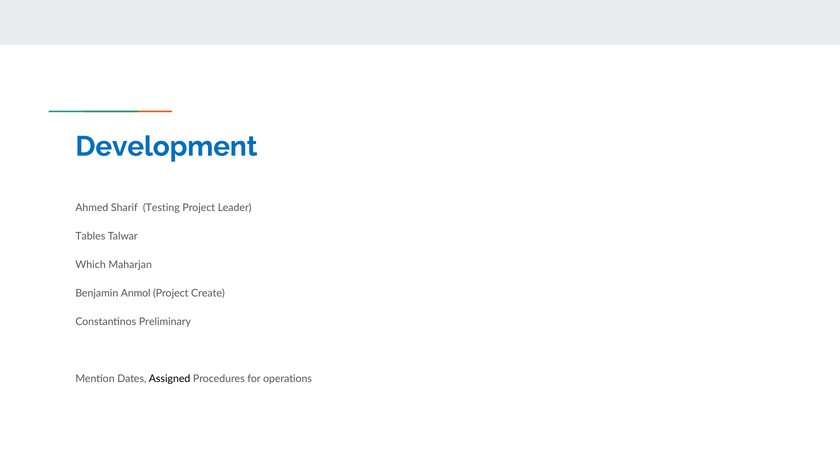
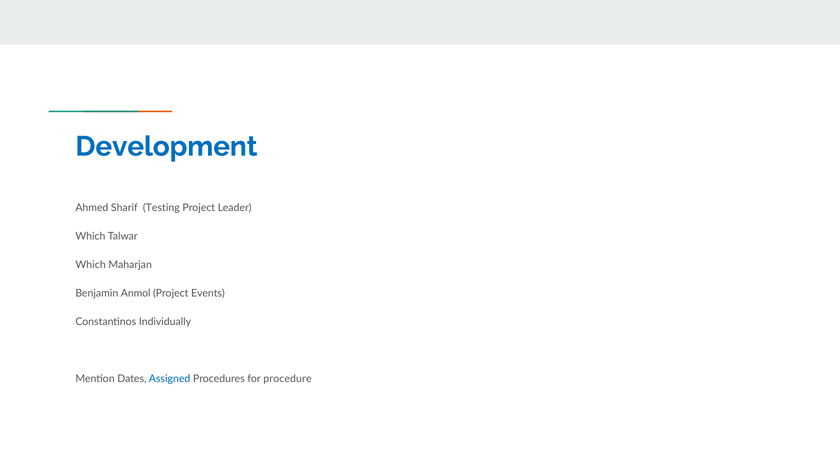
Tables: Tables -> Which (90, 237)
Create: Create -> Events (208, 294)
Preliminary: Preliminary -> Individually (165, 322)
Assigned colour: black -> blue (170, 379)
operations: operations -> procedure (287, 379)
